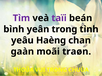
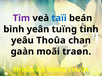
taïi colour: purple -> blue (59, 18)
yeân trong: trong -> tuïng (64, 29)
yeâu Haèng: Haèng -> Thoûa (51, 41)
